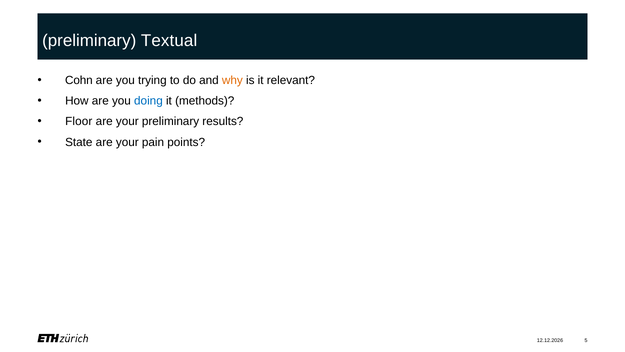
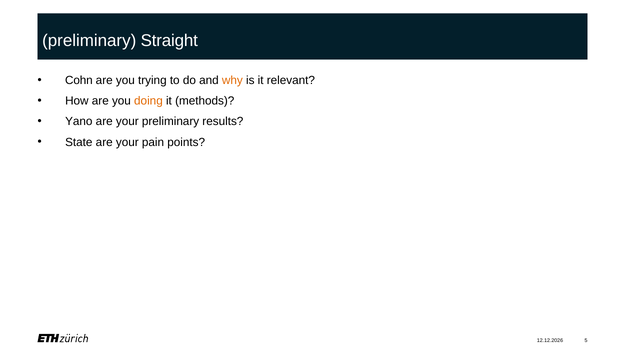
Textual: Textual -> Straight (169, 41)
doing colour: blue -> orange (148, 101)
Floor: Floor -> Yano (79, 121)
